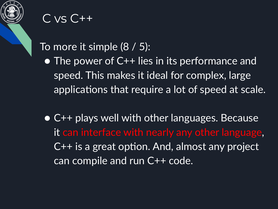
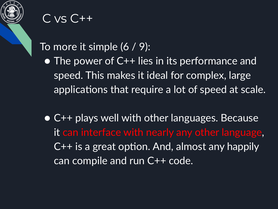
8: 8 -> 6 (125, 47)
5: 5 -> 9 (145, 47)
project: project -> happily (243, 146)
